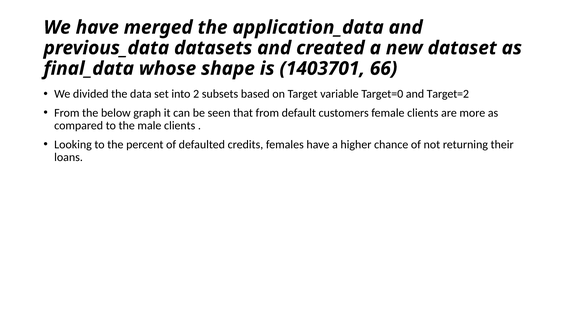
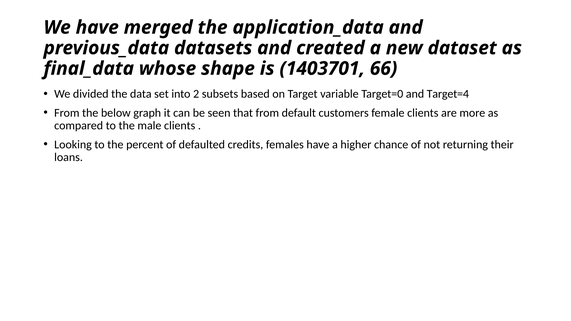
Target=2: Target=2 -> Target=4 (448, 94)
